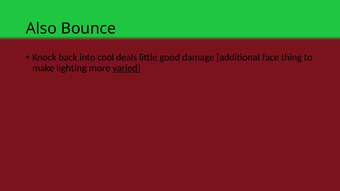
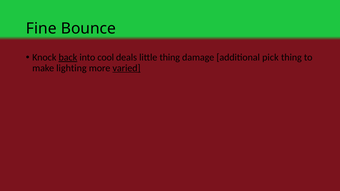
Also: Also -> Fine (41, 29)
back underline: none -> present (68, 57)
little good: good -> thing (170, 57)
face: face -> pick (270, 57)
